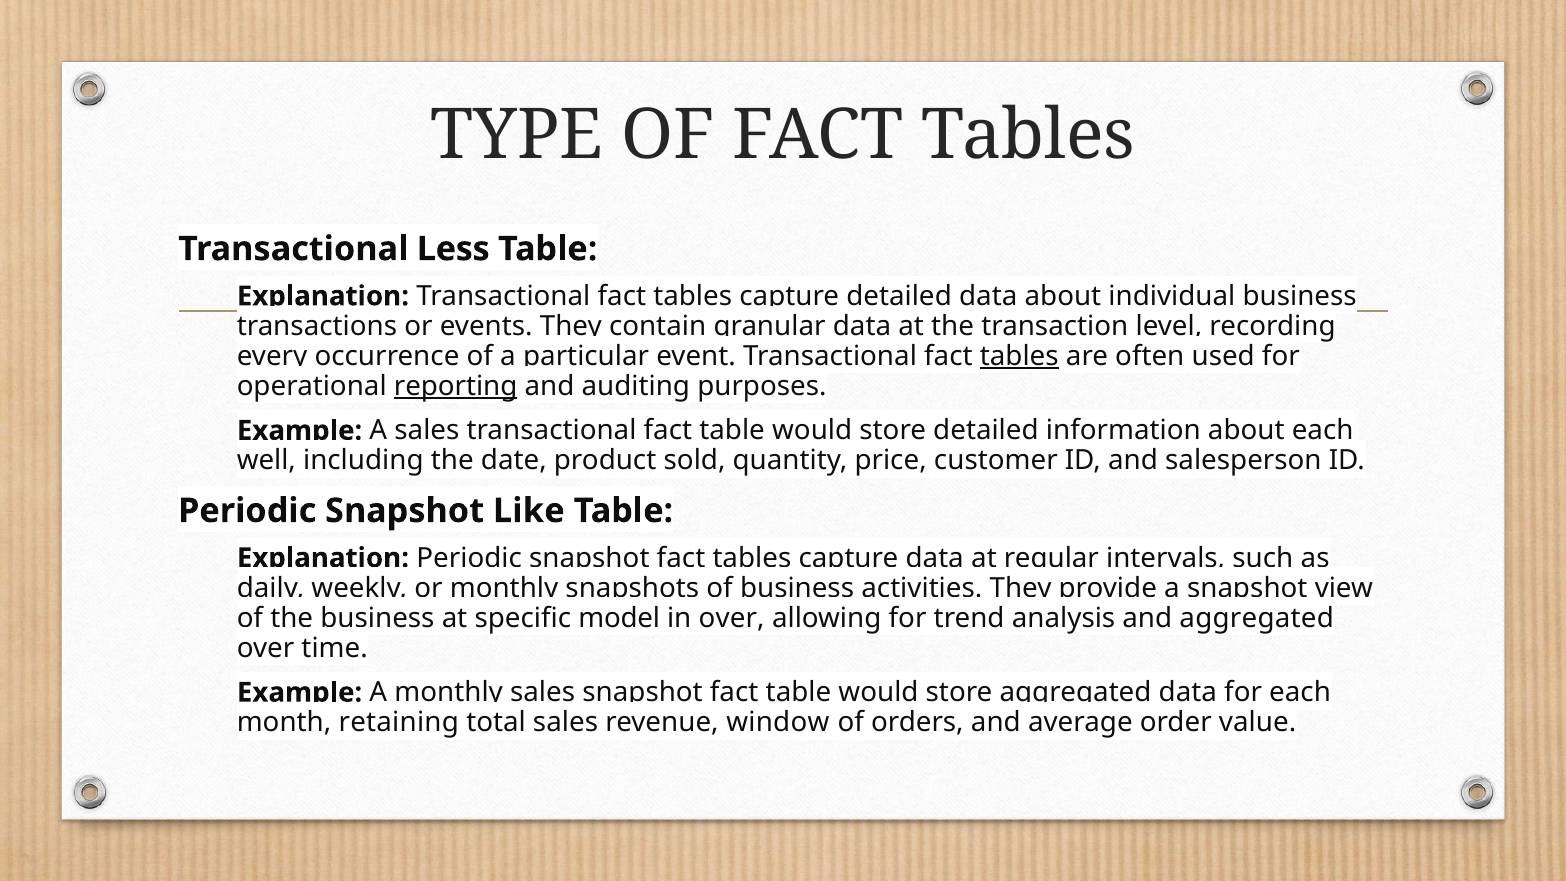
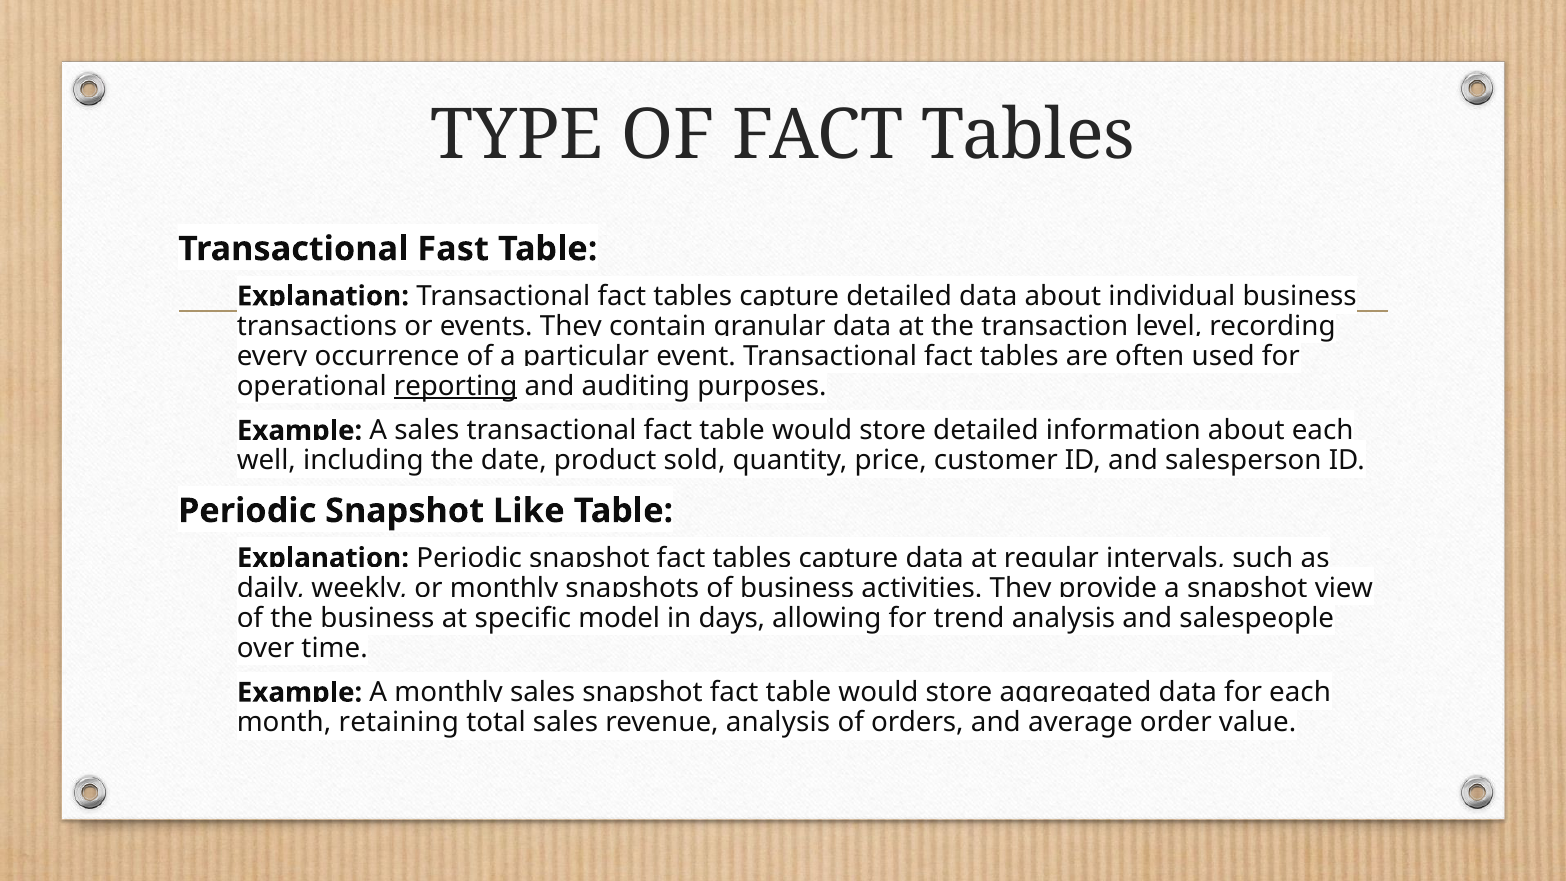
Less: Less -> Fast (453, 249)
tables underline: present -> none (1019, 356)
in over: over -> days (732, 618)
and aggregated: aggregated -> salespeople (1257, 618)
revenue window: window -> analysis (778, 722)
